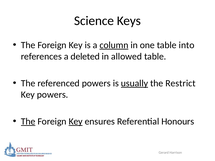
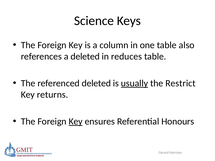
column underline: present -> none (114, 45)
into: into -> also (187, 45)
allowed: allowed -> reduces (127, 57)
referenced powers: powers -> deleted (96, 83)
Key powers: powers -> returns (53, 95)
The underline: present -> none (28, 122)
